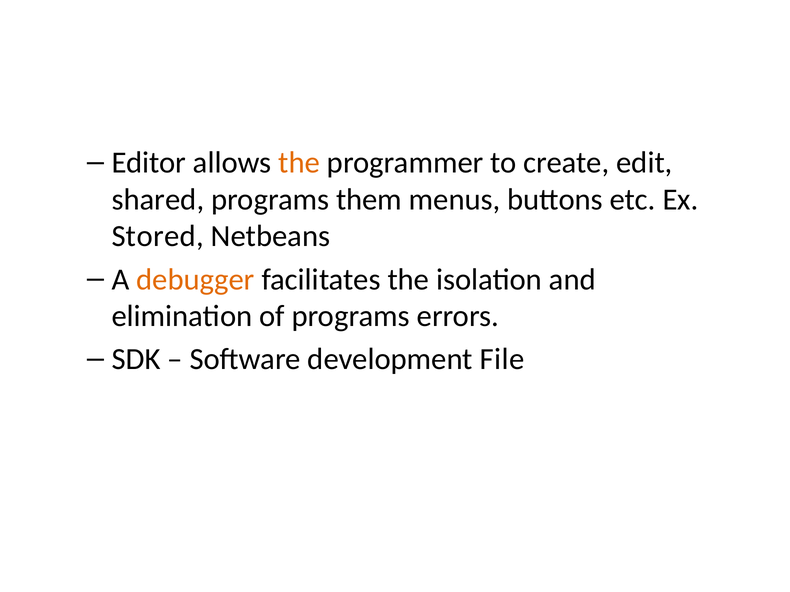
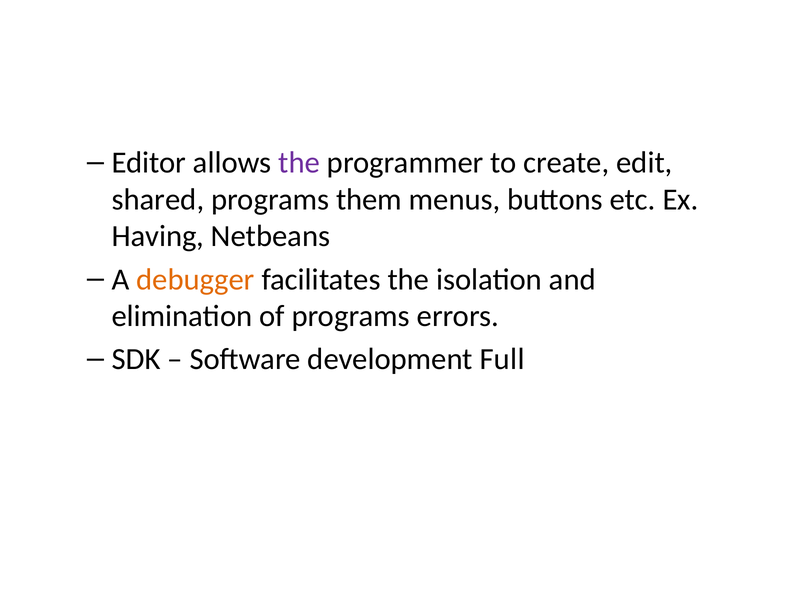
the colour: orange -> purple (299, 163)
Stored: Stored -> Having (158, 237)
File: File -> Full (502, 360)
